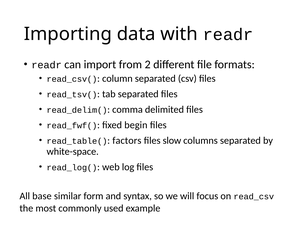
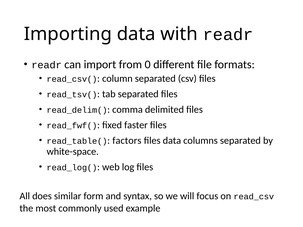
2: 2 -> 0 (148, 65)
begin: begin -> faster (136, 125)
files slow: slow -> data (172, 141)
base: base -> does (42, 196)
